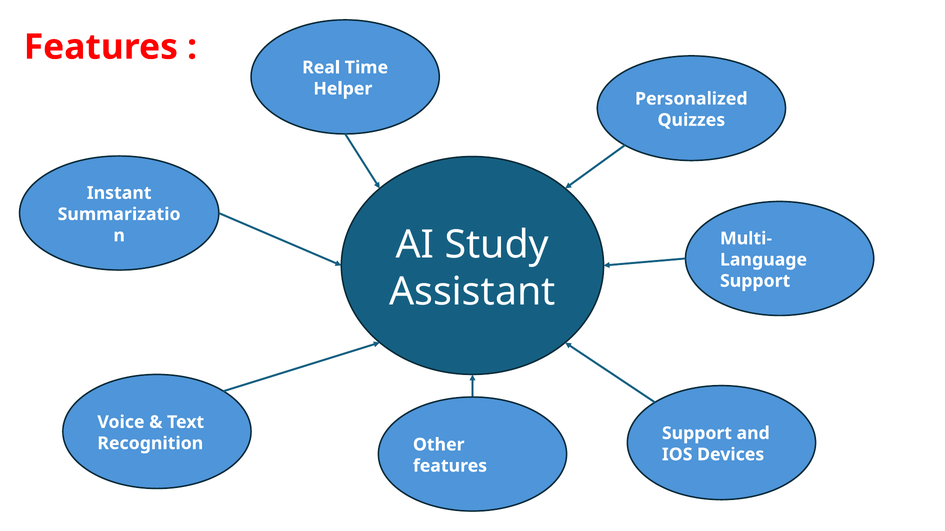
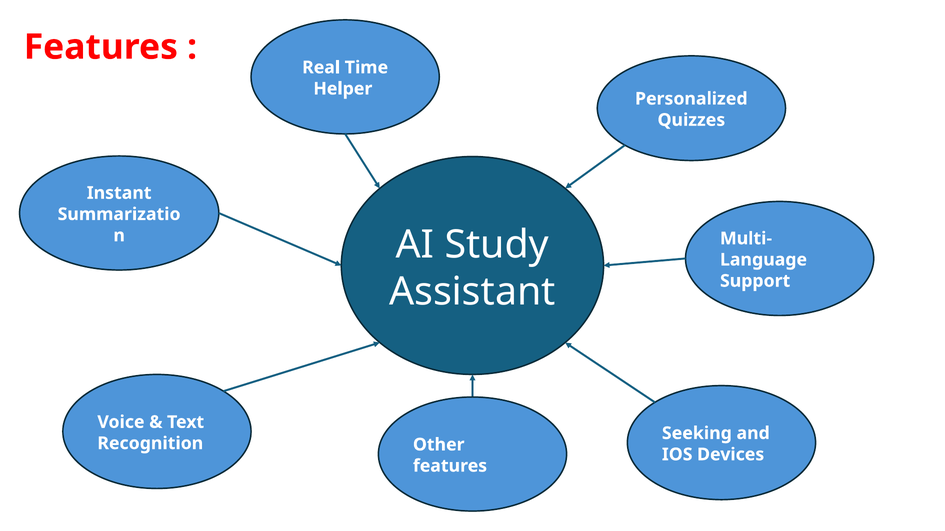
Support: Support -> Seeking (697, 434)
